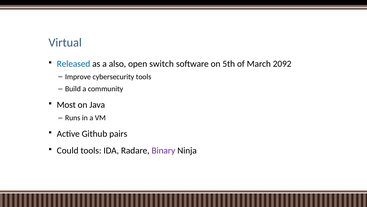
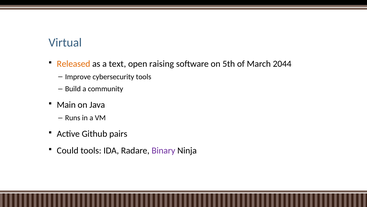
Released colour: blue -> orange (74, 64)
also: also -> text (117, 64)
switch: switch -> raising (162, 64)
2092: 2092 -> 2044 (282, 64)
Most: Most -> Main (66, 105)
